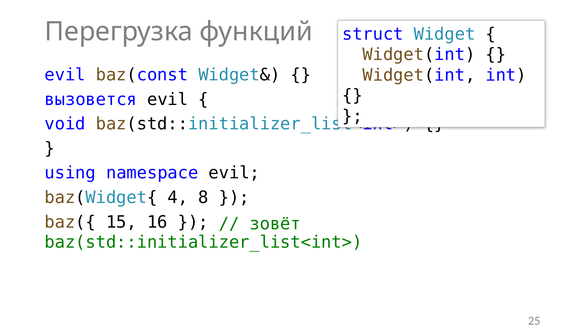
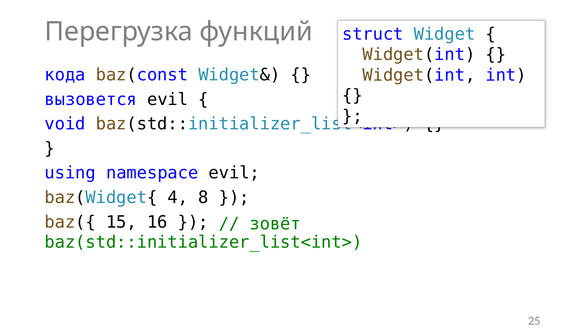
evil: evil -> кода (65, 75)
